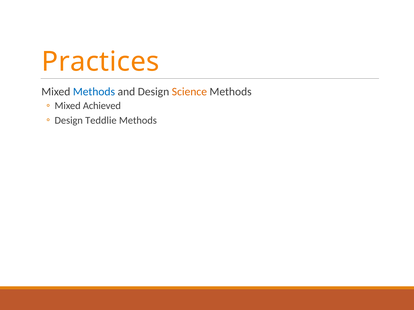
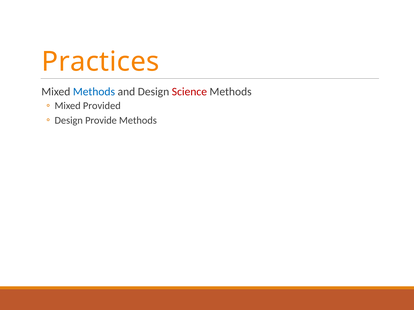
Science colour: orange -> red (189, 92)
Achieved: Achieved -> Provided (102, 106)
Teddlie: Teddlie -> Provide (101, 121)
